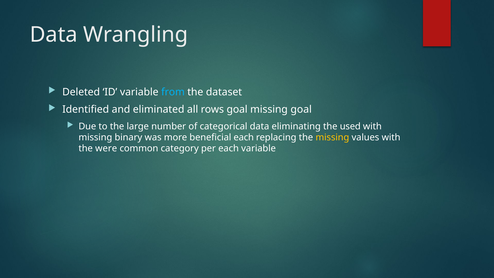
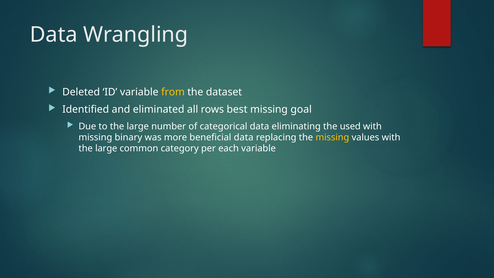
from colour: light blue -> yellow (173, 92)
rows goal: goal -> best (237, 109)
beneficial each: each -> data (244, 137)
were: were -> large (106, 148)
